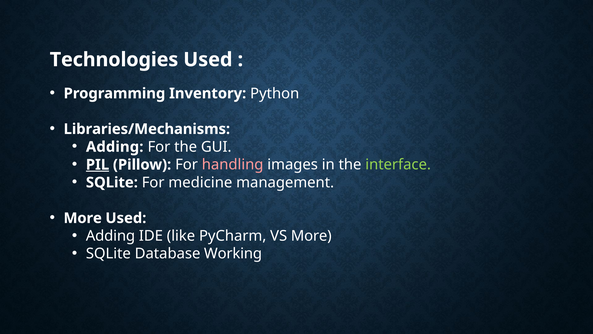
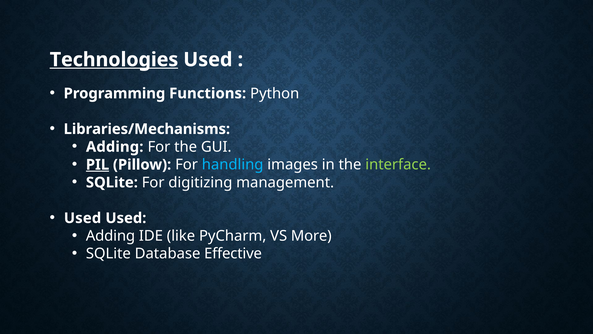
Technologies underline: none -> present (114, 60)
Inventory: Inventory -> Functions (208, 93)
handling colour: pink -> light blue (233, 164)
medicine: medicine -> digitizing (200, 182)
More: More -> Used (83, 218)
Working: Working -> Effective (233, 253)
